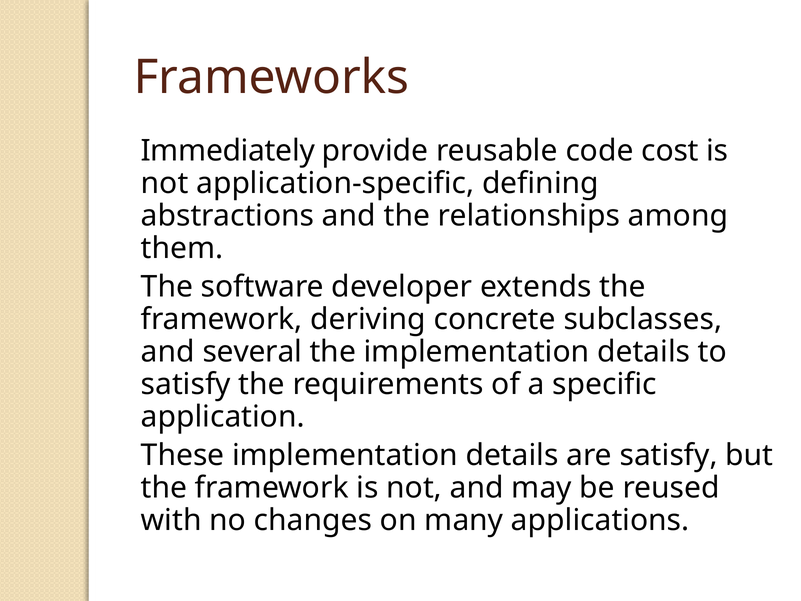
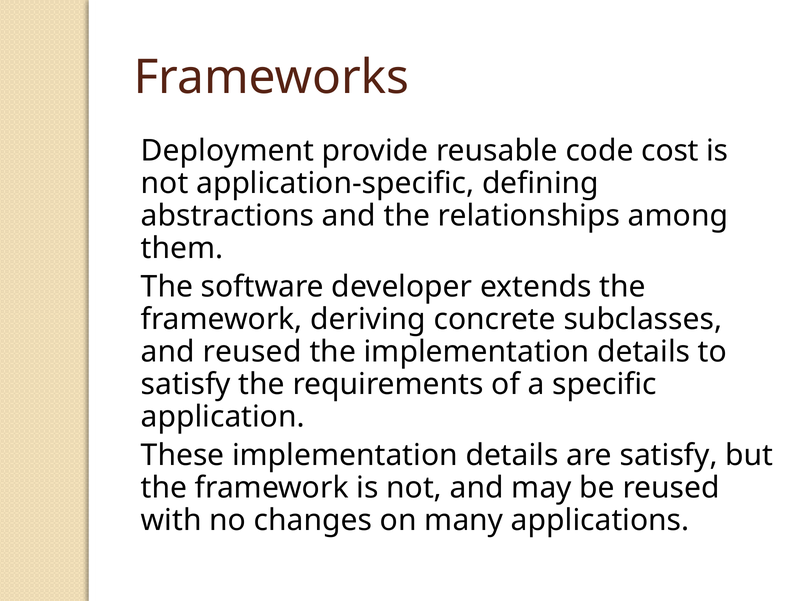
Immediately: Immediately -> Deployment (228, 151)
and several: several -> reused (252, 352)
